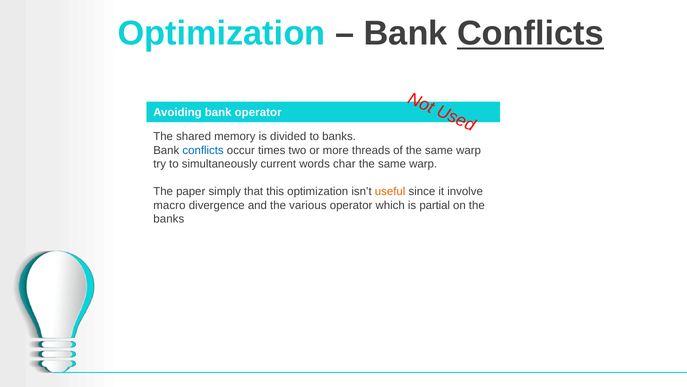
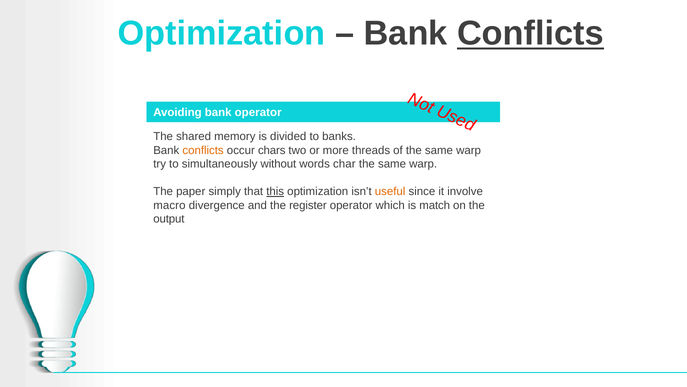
conflicts colour: blue -> orange (203, 150)
times: times -> chars (272, 150)
current: current -> without (278, 164)
this underline: none -> present (275, 191)
various: various -> register (308, 205)
partial: partial -> match (435, 205)
banks: banks -> output (169, 219)
